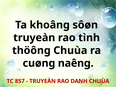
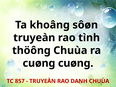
cuøng naêng: naêng -> cuøng (76, 63)
